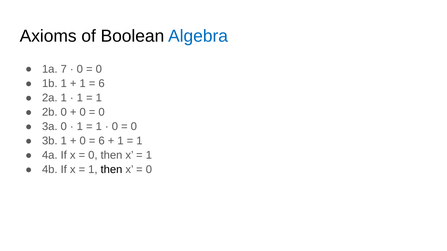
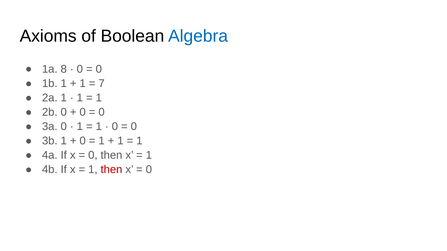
7: 7 -> 8 (64, 69)
6: 6 -> 7 (102, 83)
6: 6 -> 1 (102, 141)
then colour: black -> red (111, 170)
